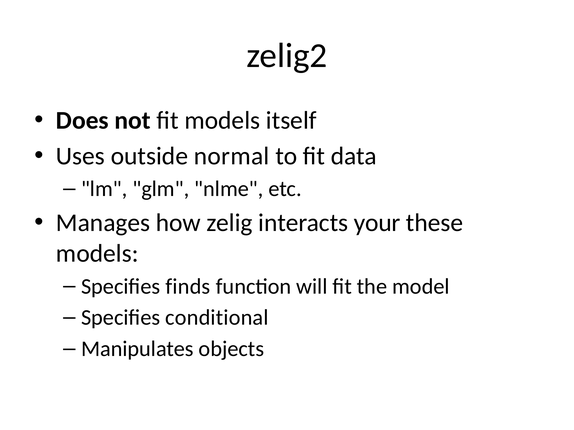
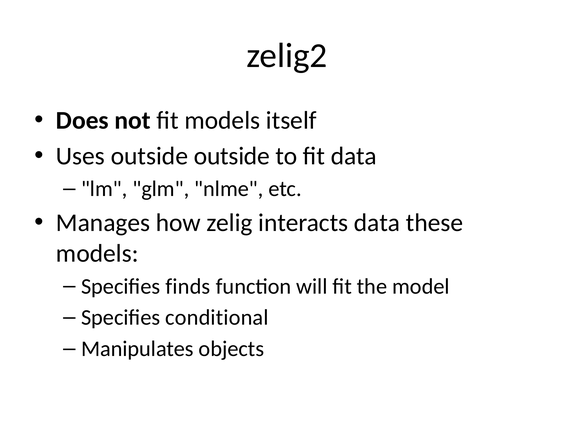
outside normal: normal -> outside (232, 156)
interacts your: your -> data (377, 223)
